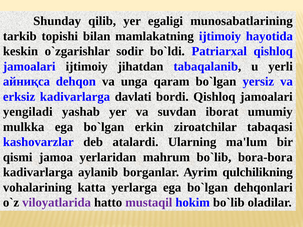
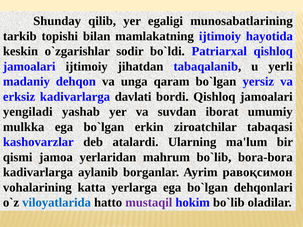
айниқса: айниқса -> madaniy (26, 82)
qulchilikning: qulchilikning -> равоқсимон (258, 172)
viloyatlarida colour: purple -> blue (57, 203)
